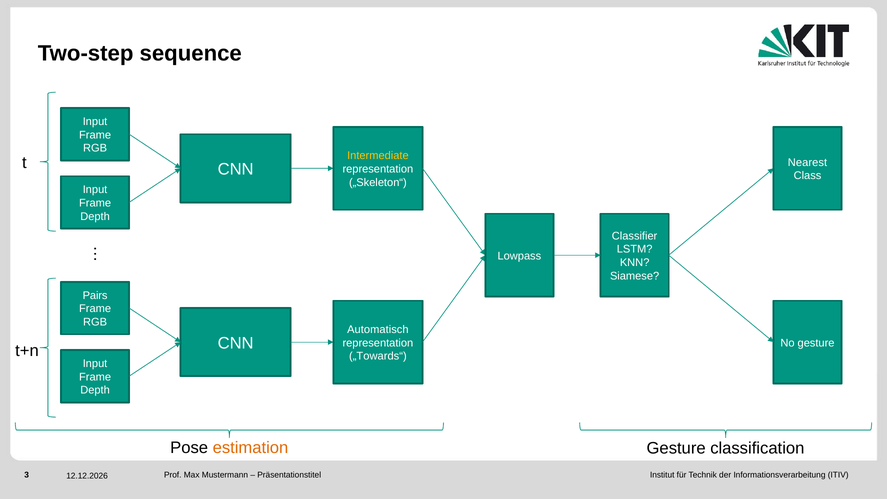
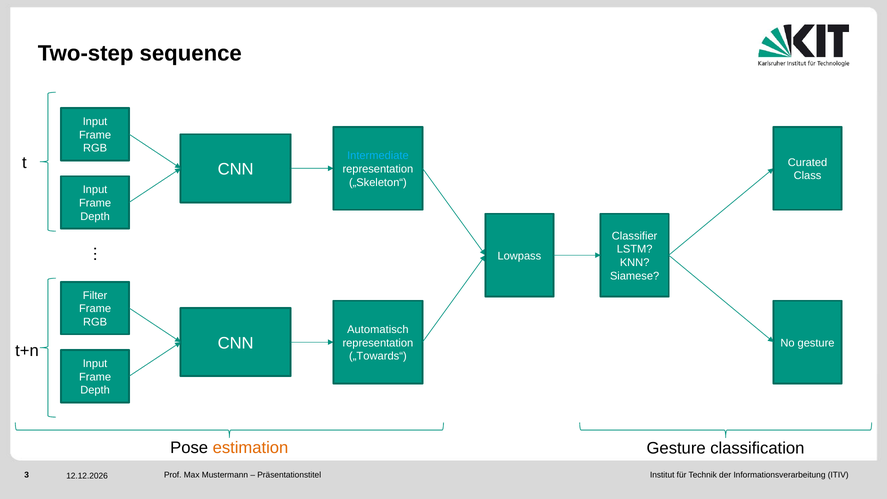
Intermediate colour: yellow -> light blue (378, 156)
Nearest: Nearest -> Curated (808, 162)
Pairs: Pairs -> Filter (95, 295)
